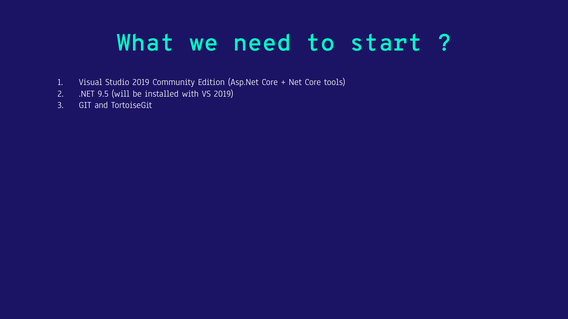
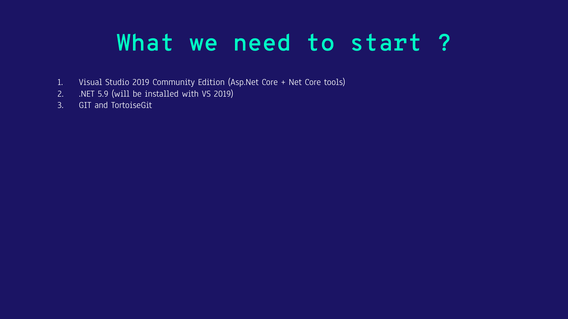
9.5: 9.5 -> 5.9 (103, 94)
